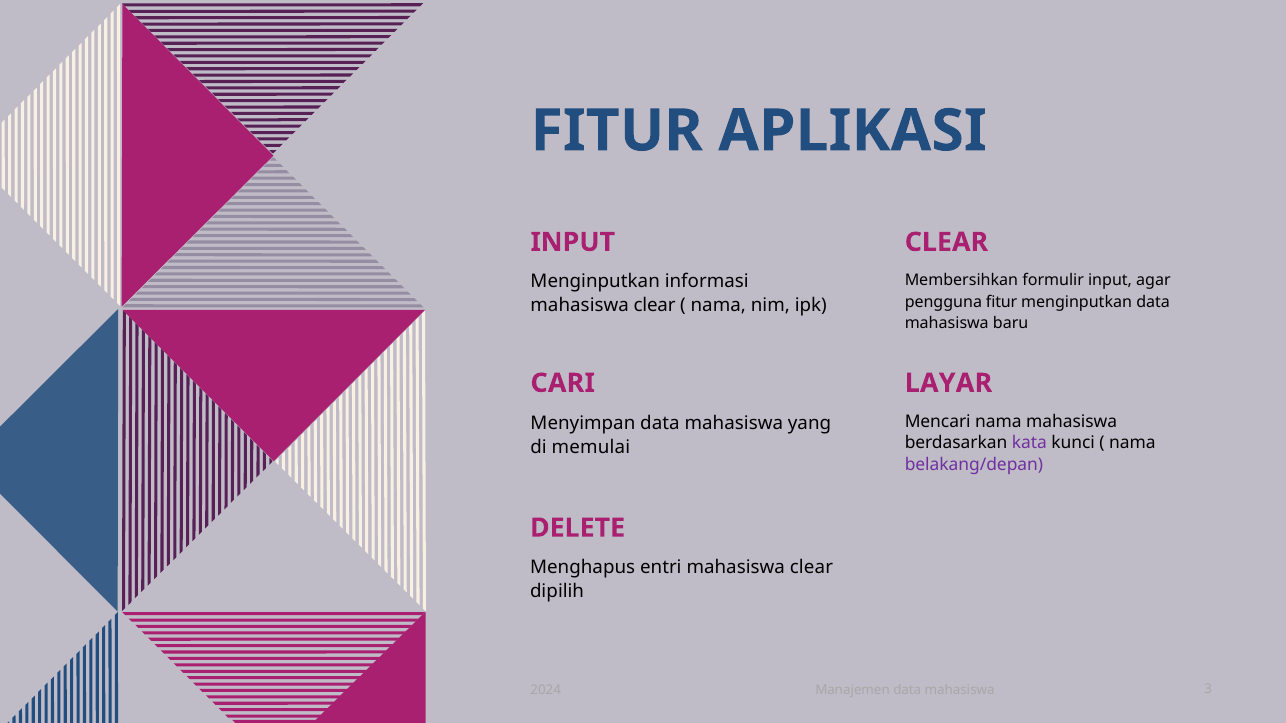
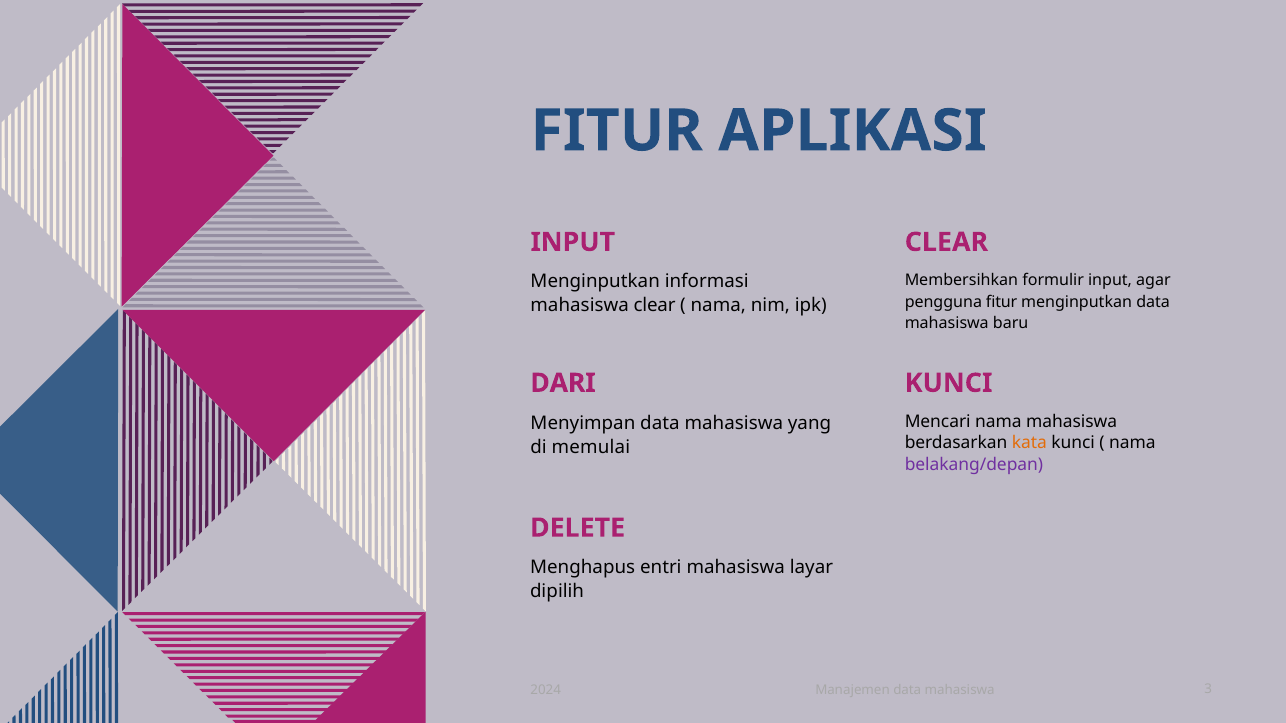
CARI: CARI -> DARI (563, 383)
LAYAR: LAYAR -> KUNCI (949, 383)
kata colour: purple -> orange (1029, 443)
entri mahasiswa clear: clear -> layar (811, 568)
